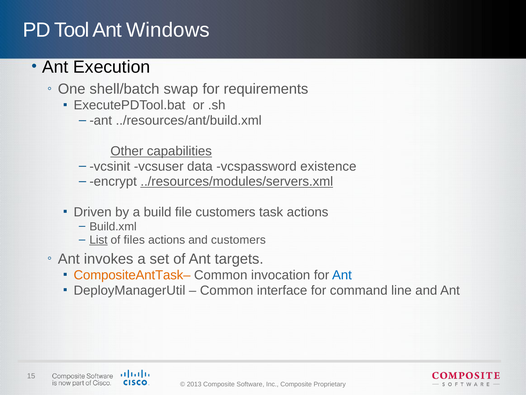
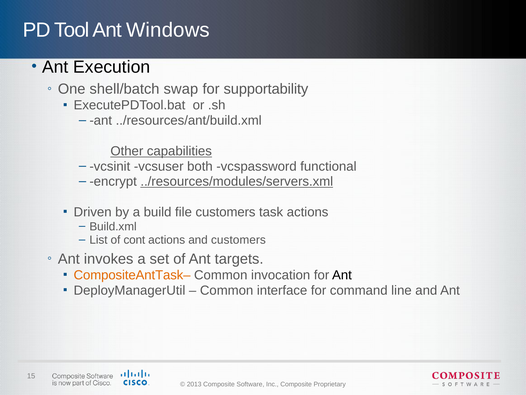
requirements: requirements -> supportability (266, 89)
data: data -> both (200, 166)
existence: existence -> functional (328, 166)
List underline: present -> none (98, 240)
files: files -> cont (134, 240)
Ant colour: blue -> black (342, 275)
